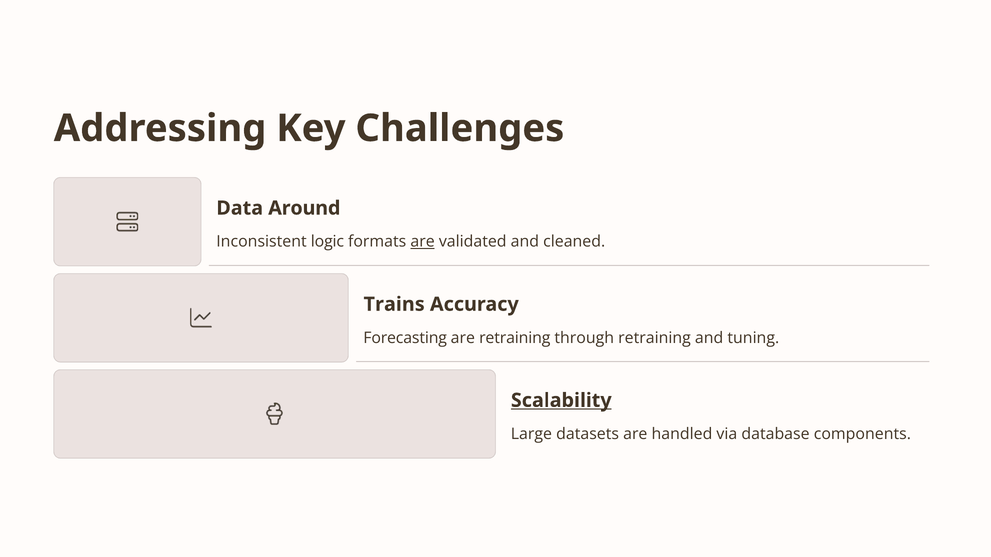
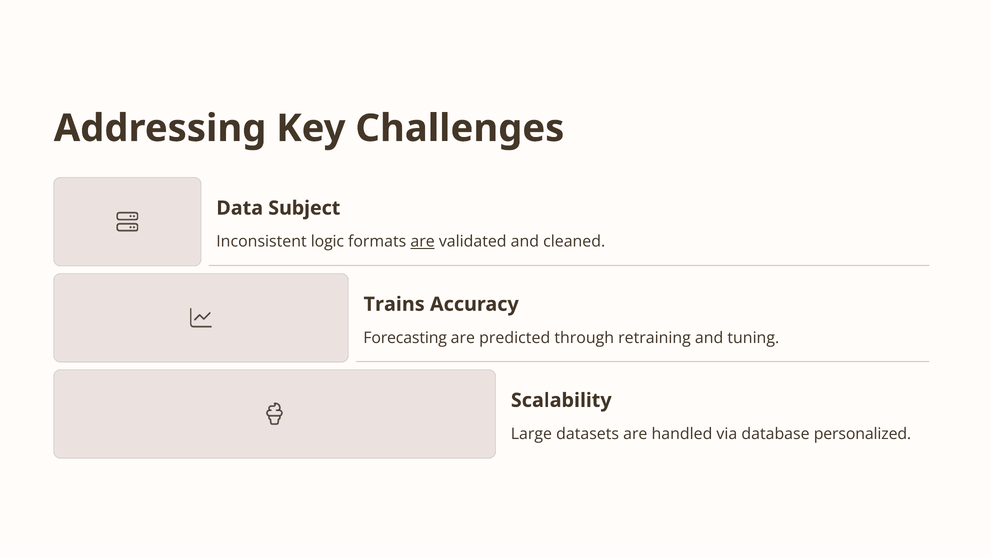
Around: Around -> Subject (304, 208)
are retraining: retraining -> predicted (515, 338)
Scalability underline: present -> none (561, 401)
components: components -> personalized (862, 434)
